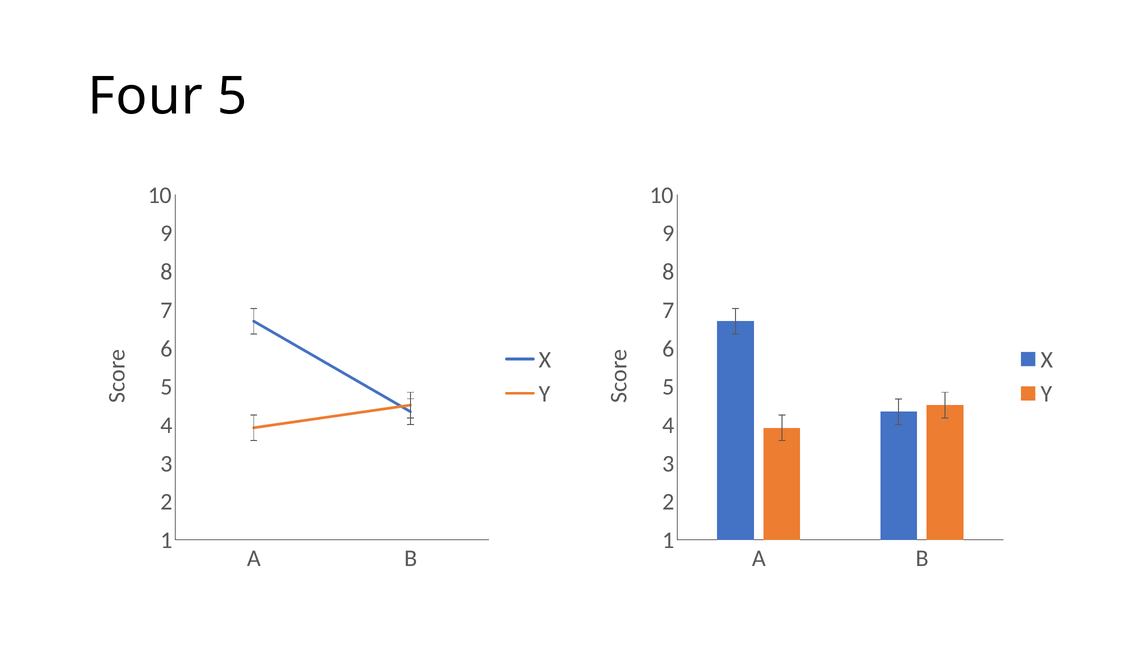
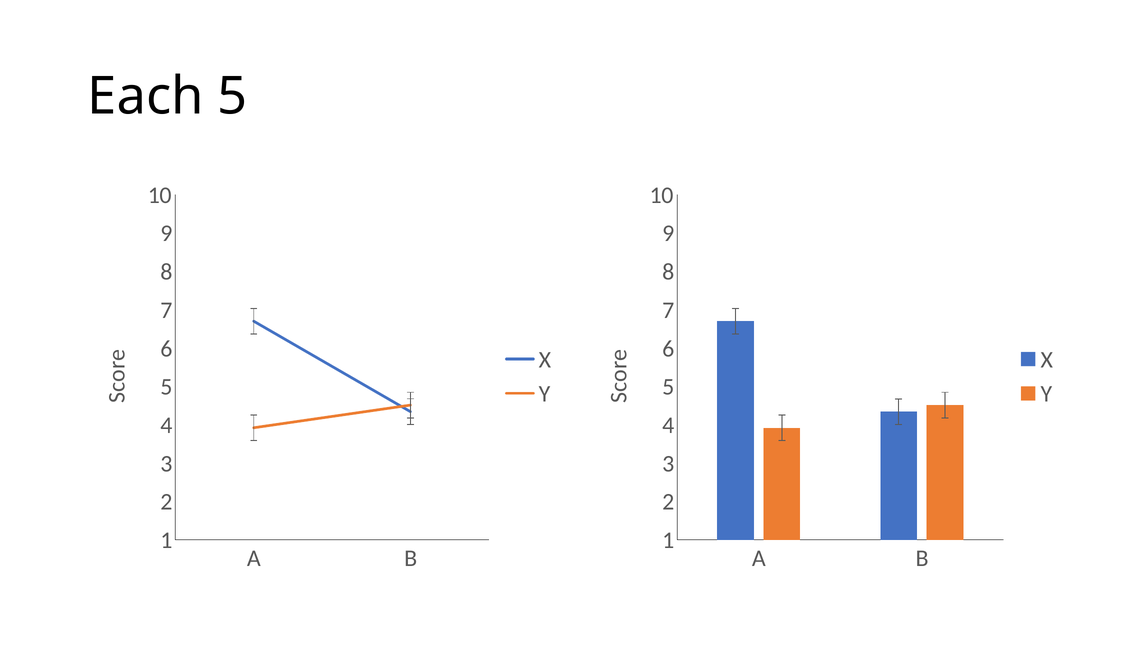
Four: Four -> Each (146, 96)
